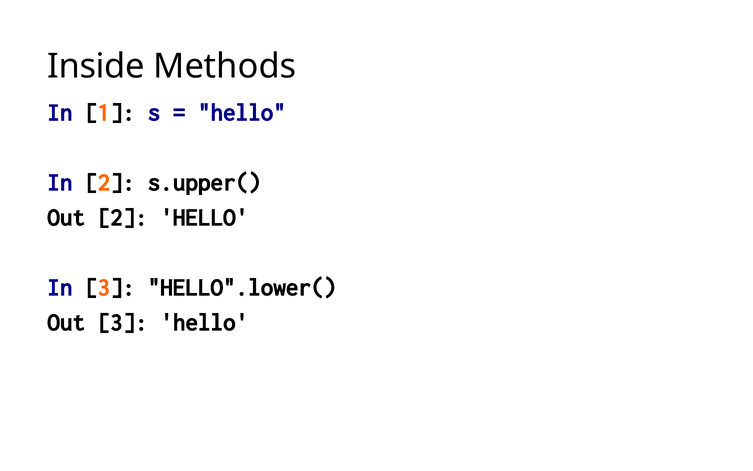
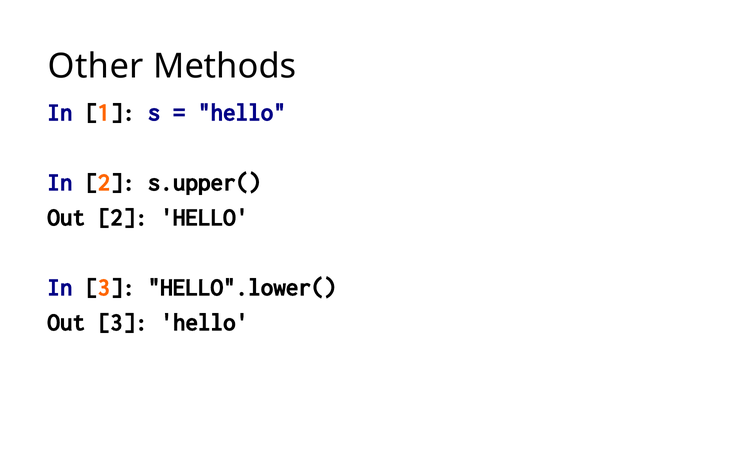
Inside: Inside -> Other (96, 66)
